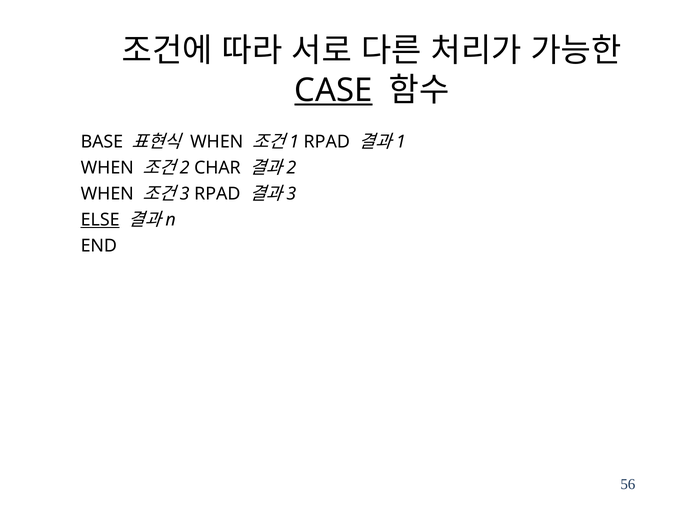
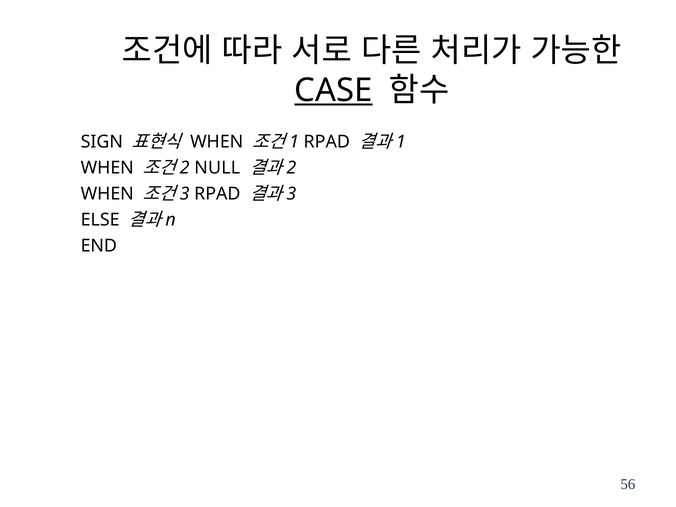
BASE: BASE -> SIGN (102, 142)
CHAR: CHAR -> NULL (217, 168)
ELSE underline: present -> none (100, 220)
